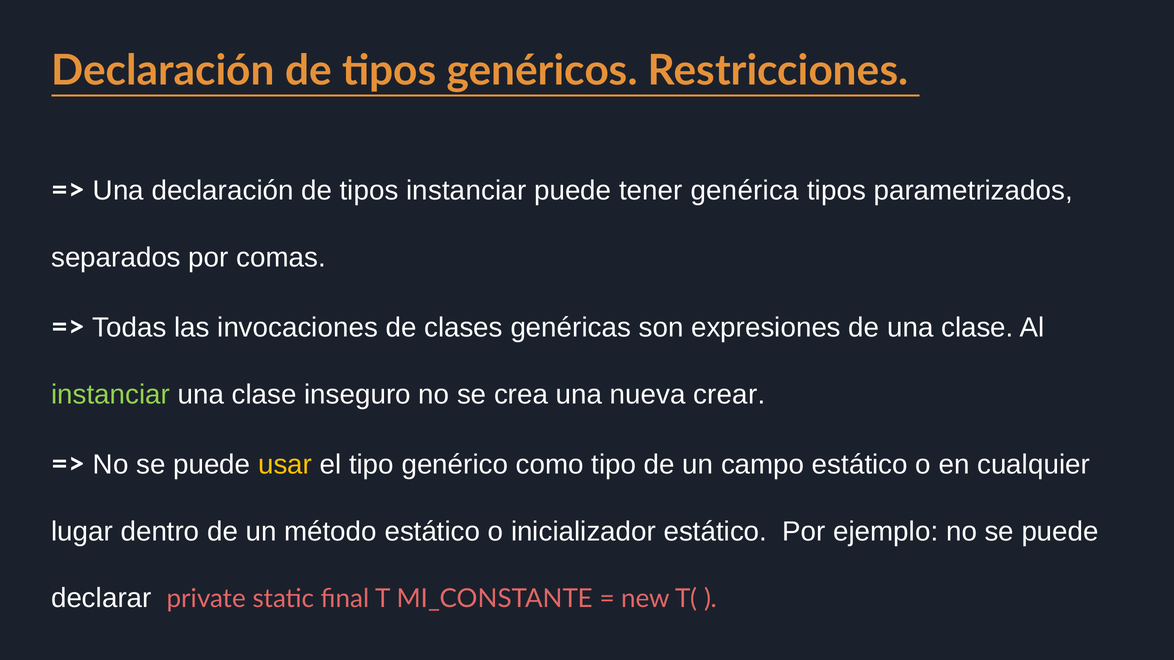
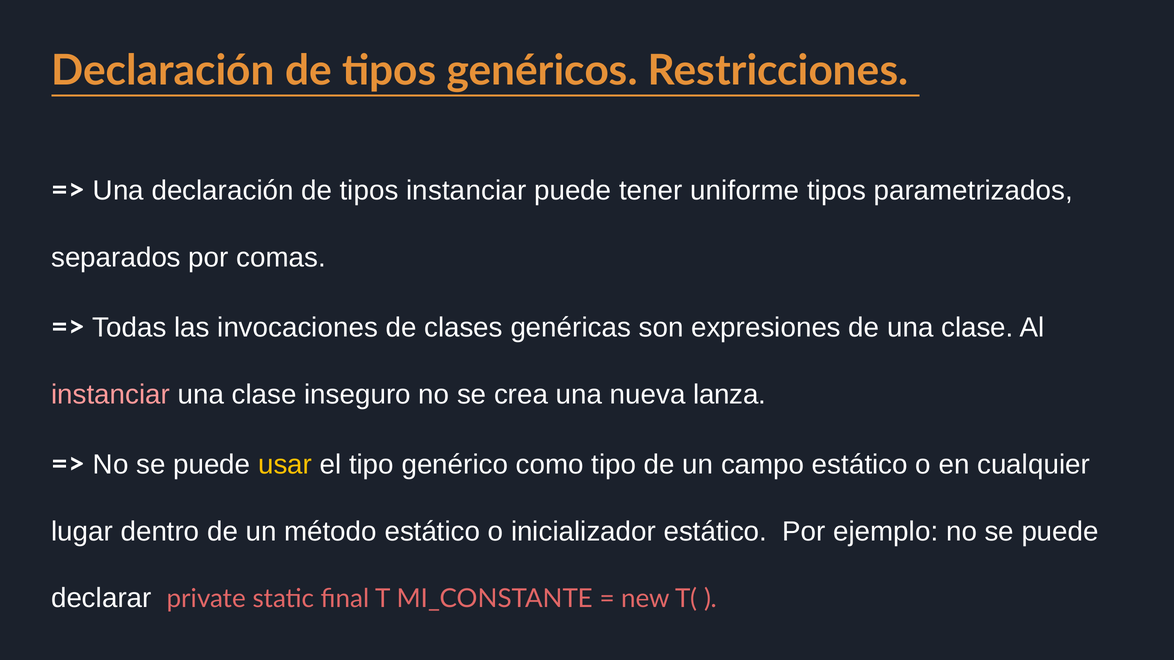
genérica: genérica -> uniforme (745, 191)
instanciar colour: light green -> pink (111, 395)
crear: crear -> lanza (729, 395)
